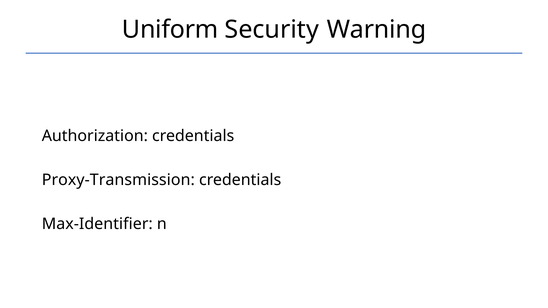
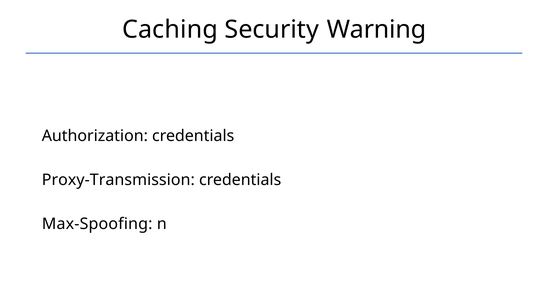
Uniform: Uniform -> Caching (170, 30)
Max-Identifier: Max-Identifier -> Max-Spoofing (97, 224)
